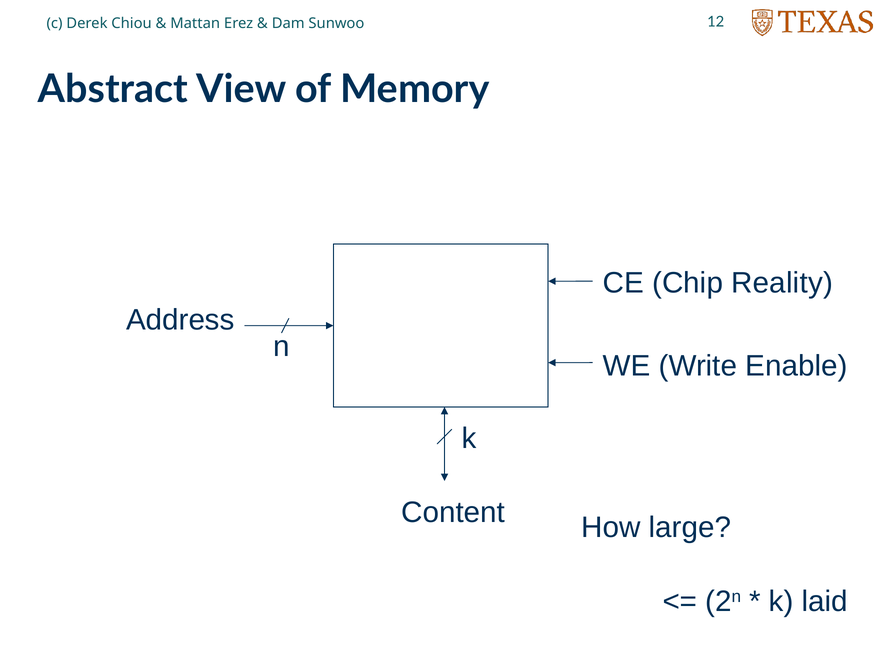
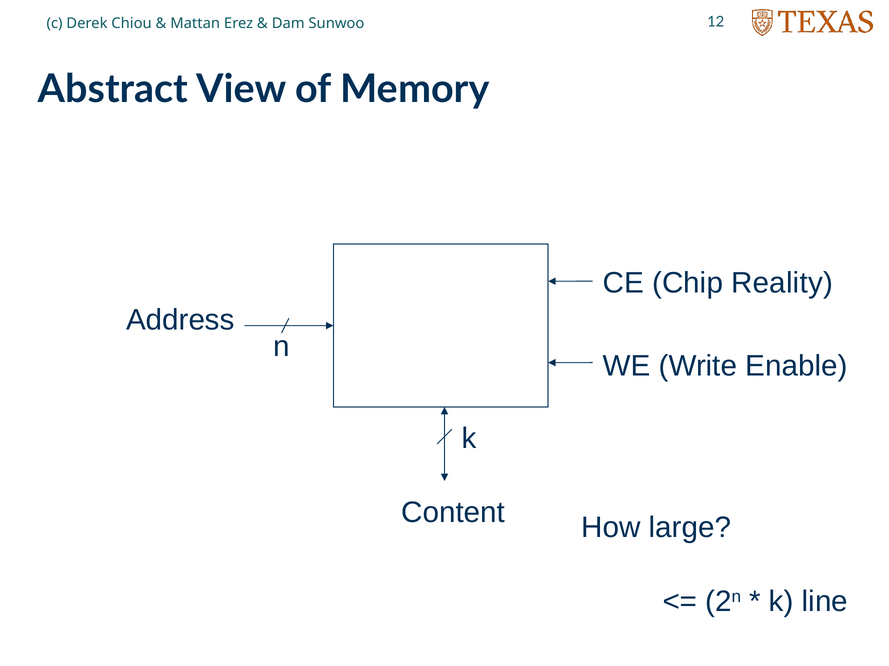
laid: laid -> line (825, 602)
